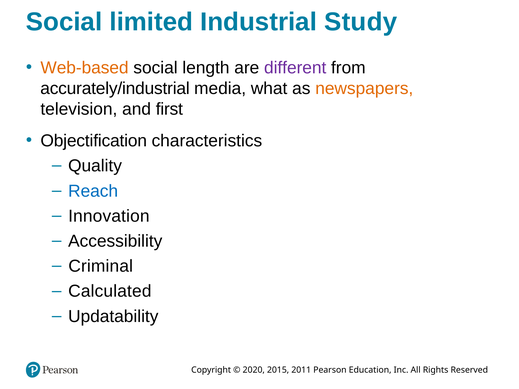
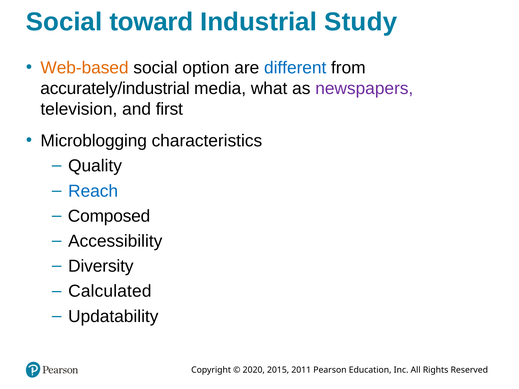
limited: limited -> toward (151, 22)
length: length -> option (206, 68)
different colour: purple -> blue (295, 68)
newspapers colour: orange -> purple (364, 89)
Objectification: Objectification -> Microblogging (94, 141)
Innovation: Innovation -> Composed (109, 216)
Criminal: Criminal -> Diversity (101, 266)
